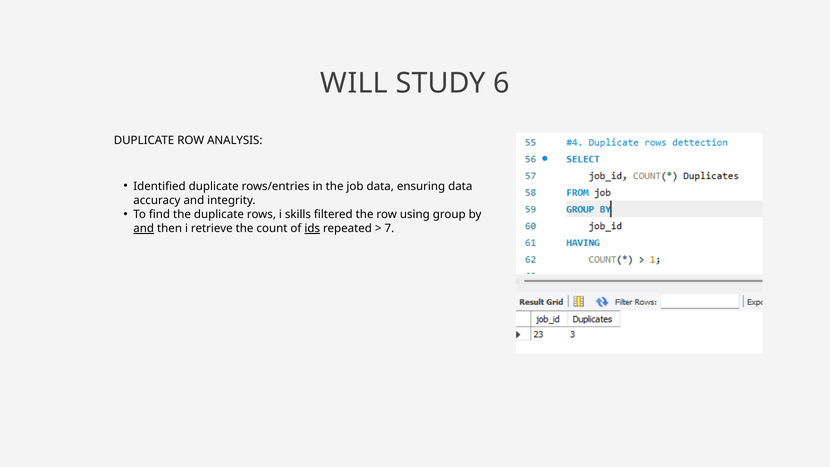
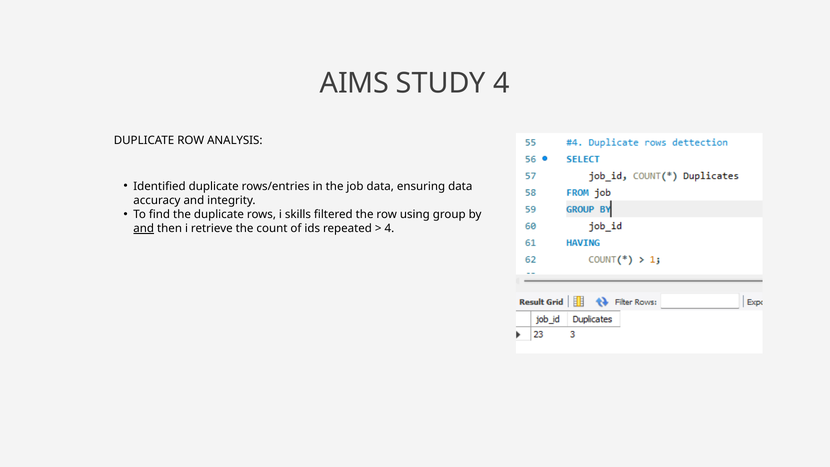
WILL: WILL -> AIMS (355, 83)
STUDY 6: 6 -> 4 (501, 83)
ids underline: present -> none (312, 228)
7: 7 -> 4 (389, 228)
